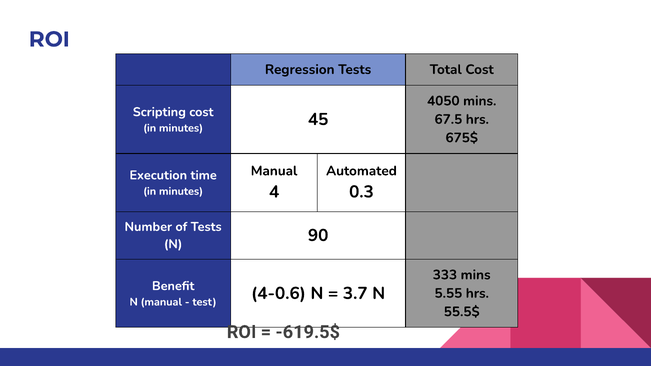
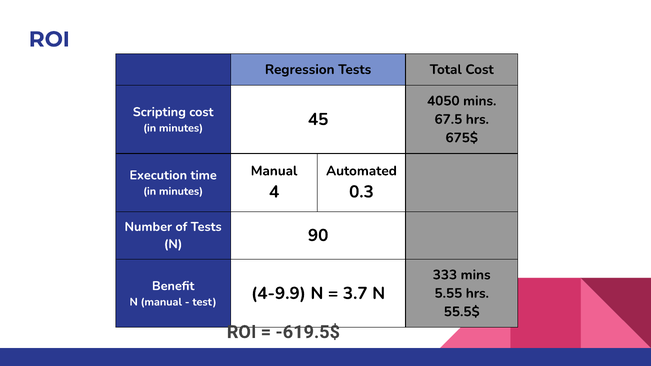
4-0.6: 4-0.6 -> 4-9.9 (278, 293)
